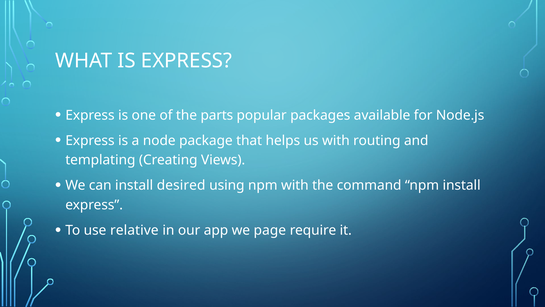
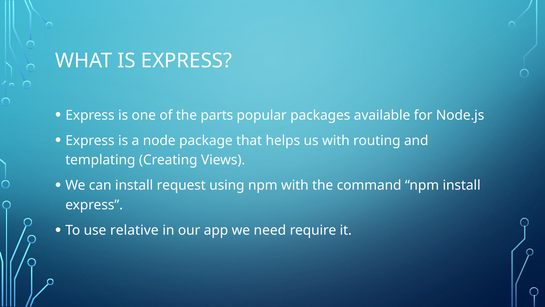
desired: desired -> request (181, 185)
page: page -> need (270, 230)
